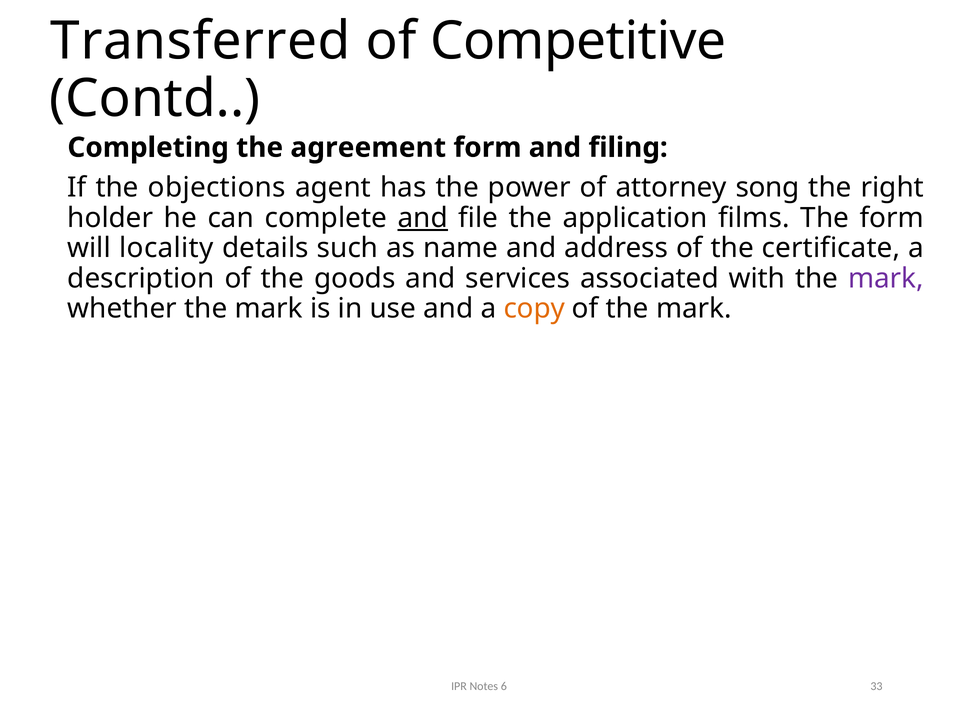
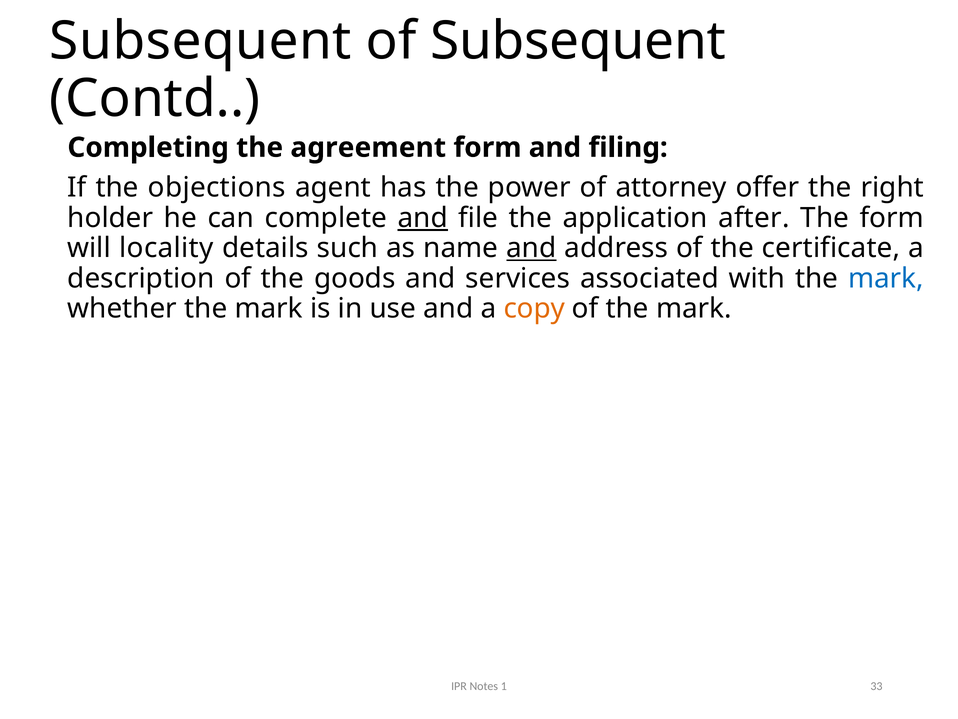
Transferred: Transferred -> Subsequent (201, 41)
of Competitive: Competitive -> Subsequent (578, 41)
song: song -> offer (767, 188)
films: films -> after (754, 218)
and underline: none -> present (531, 248)
mark colour: purple -> blue (886, 278)
6: 6 -> 1 (504, 686)
